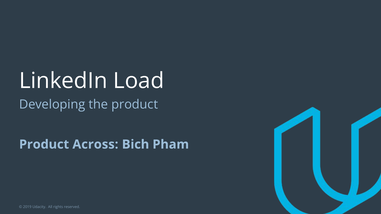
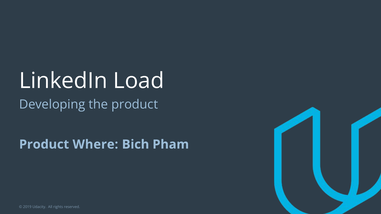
Across: Across -> Where (95, 145)
